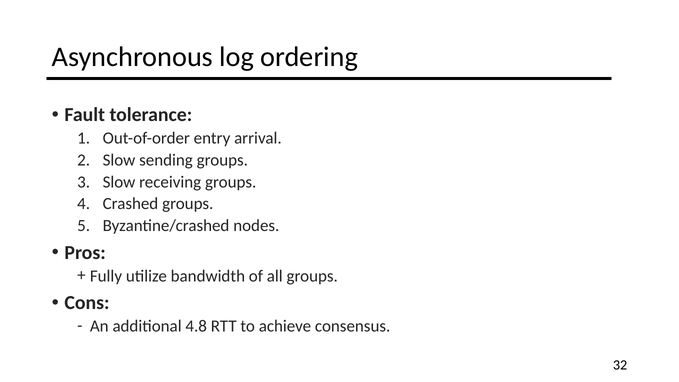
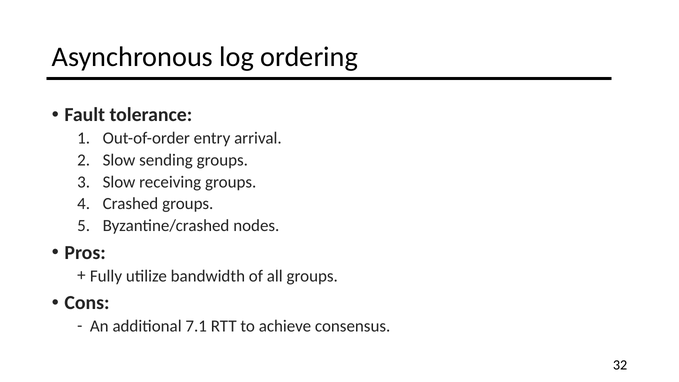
4.8: 4.8 -> 7.1 (196, 326)
